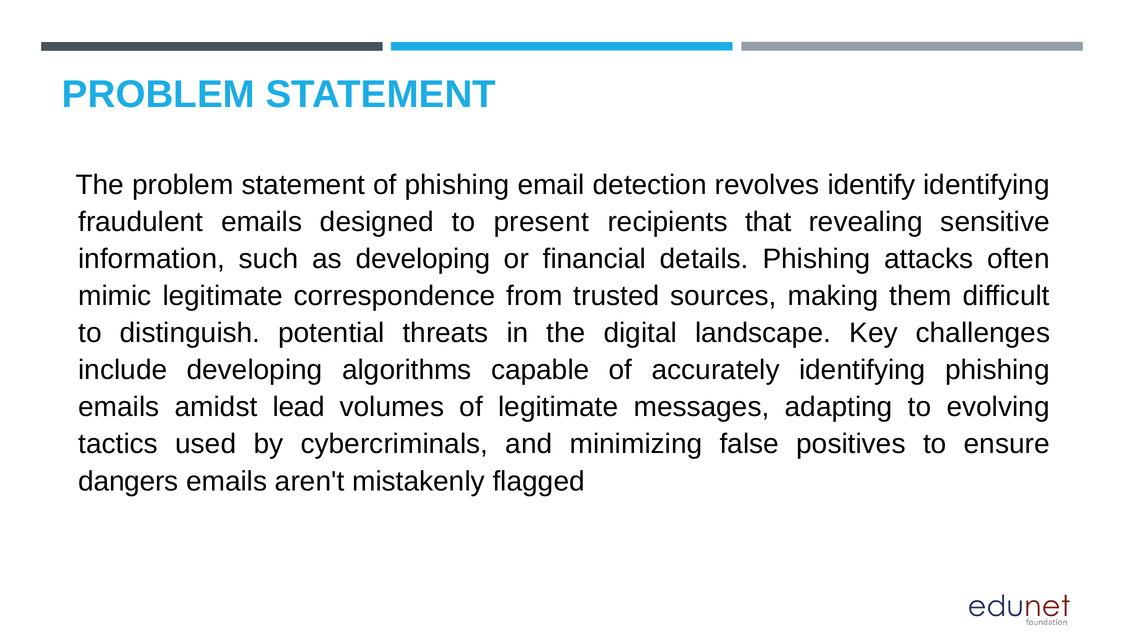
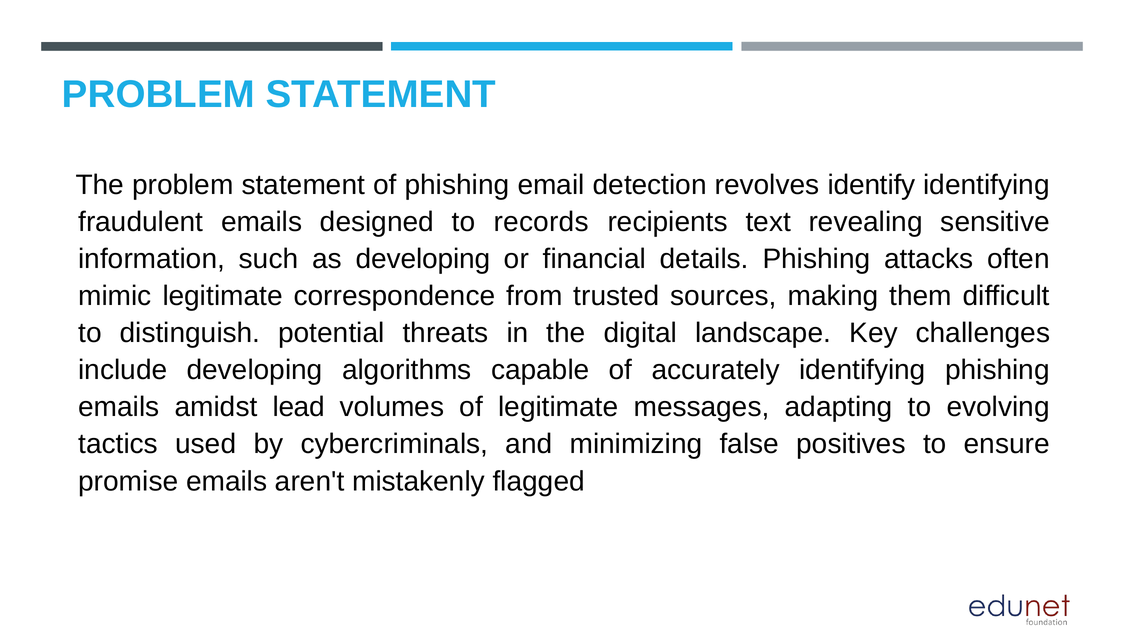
present: present -> records (541, 222)
that: that -> text (768, 222)
dangers: dangers -> promise (128, 481)
